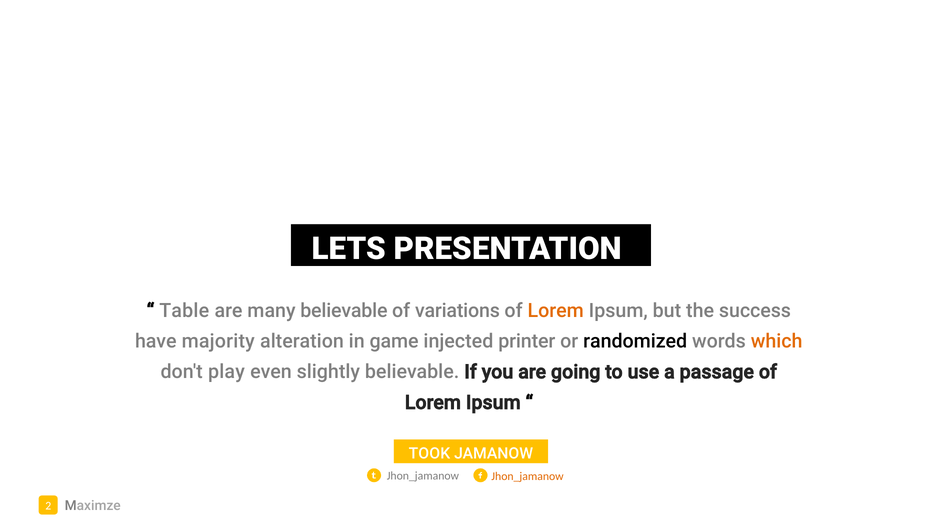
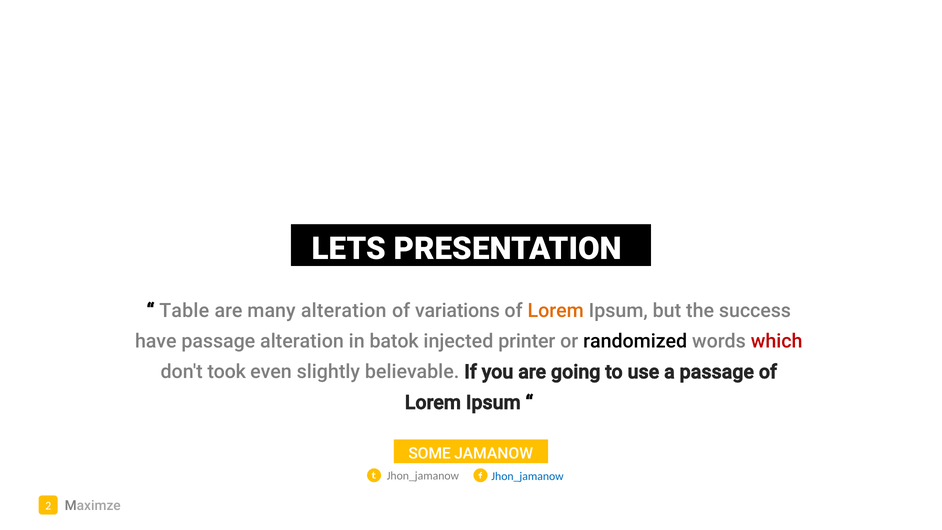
many believable: believable -> alteration (344, 310)
have majority: majority -> passage (218, 341)
game: game -> batok (394, 341)
which colour: orange -> red (777, 341)
play: play -> took (227, 372)
TOOK: TOOK -> SOME (430, 453)
Jhon_jamanow colour: orange -> blue (528, 476)
